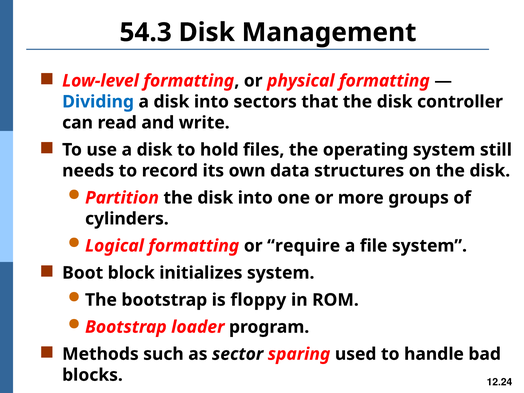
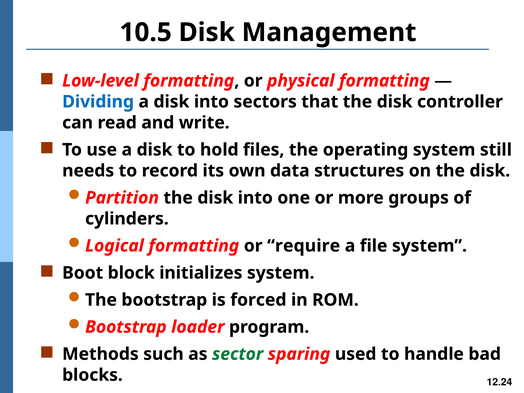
54.3: 54.3 -> 10.5 (146, 32)
floppy: floppy -> forced (258, 300)
sector colour: black -> green (238, 354)
